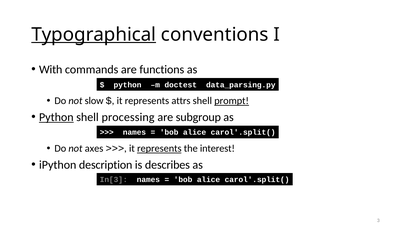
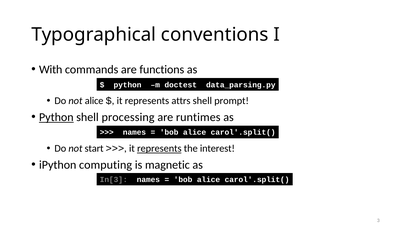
Typographical underline: present -> none (94, 35)
not slow: slow -> alice (94, 101)
prompt underline: present -> none (232, 101)
subgroup: subgroup -> runtimes (198, 117)
axes: axes -> start (94, 149)
description: description -> computing (106, 165)
describes: describes -> magnetic (167, 165)
